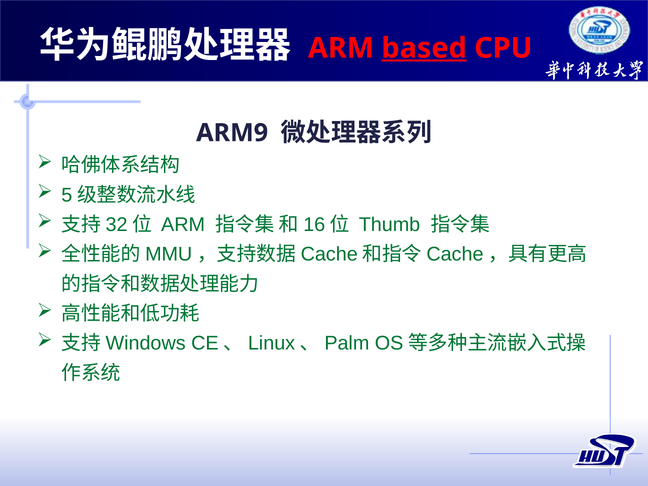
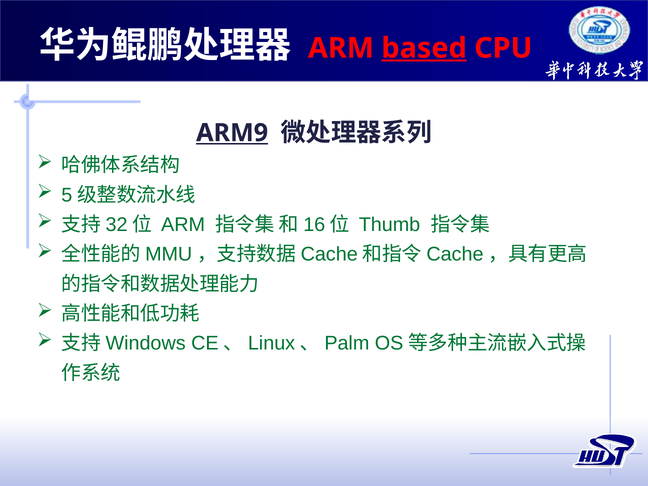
ARM9 underline: none -> present (232, 133)
